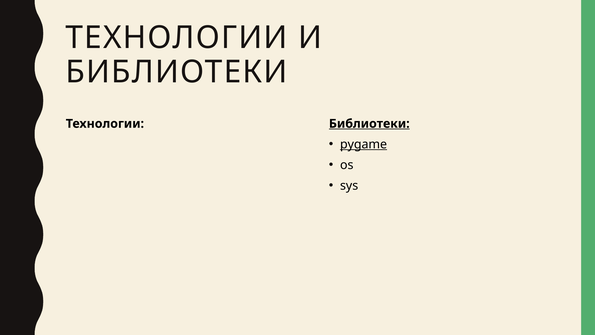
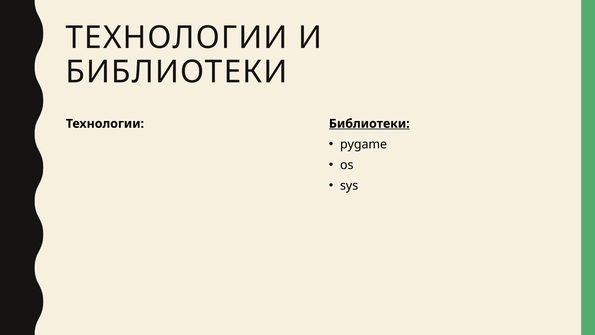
pygame underline: present -> none (364, 144)
